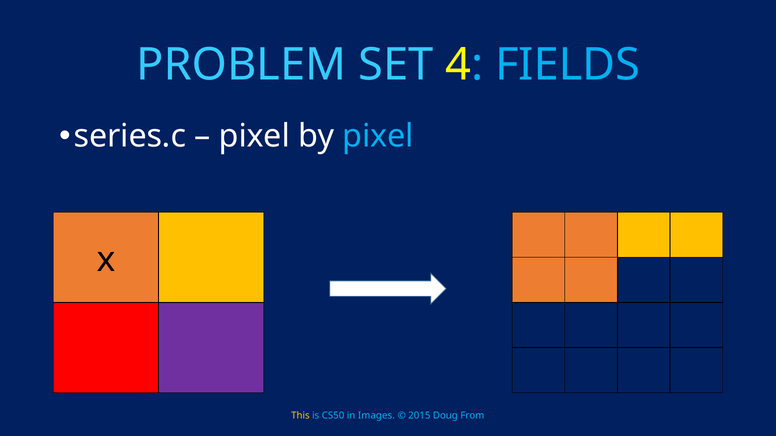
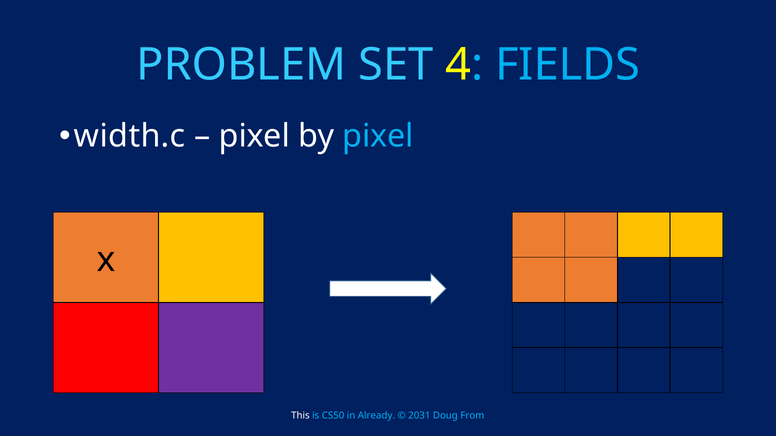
series.c: series.c -> width.c (130, 136)
This colour: yellow -> white (300, 416)
Images: Images -> Already (376, 416)
2015: 2015 -> 2031 (419, 416)
